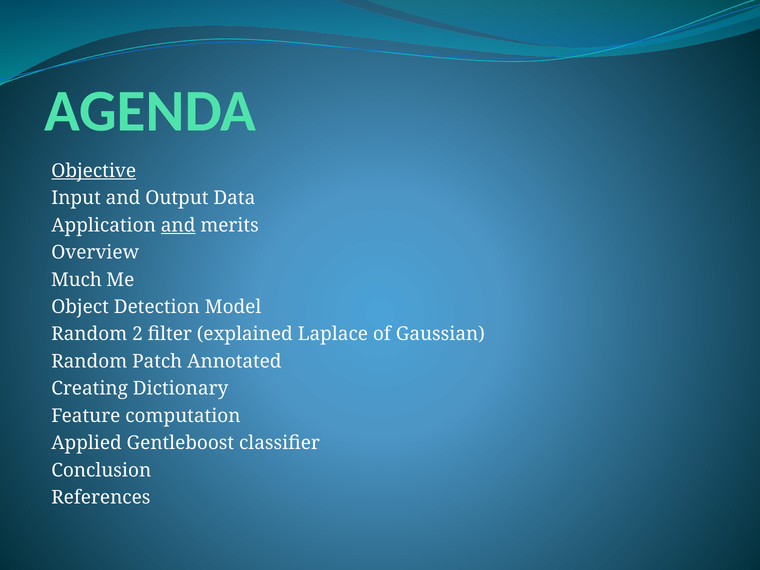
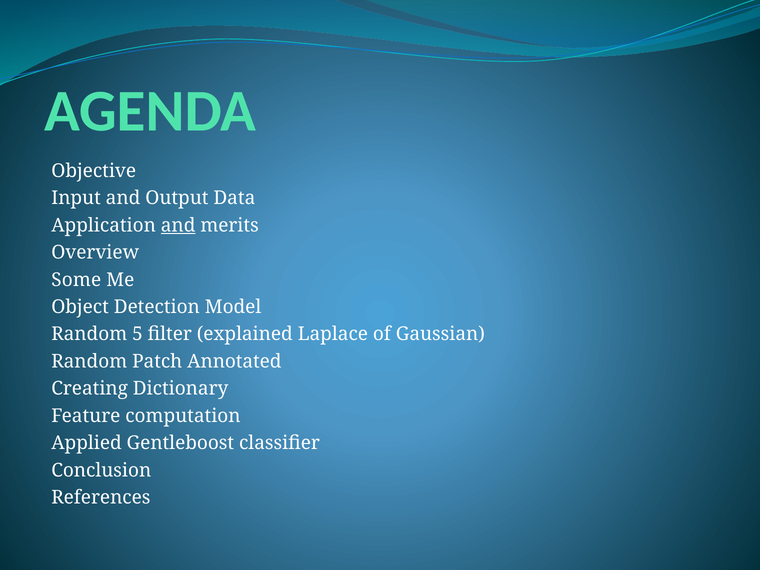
Objective underline: present -> none (94, 171)
Much: Much -> Some (76, 280)
2: 2 -> 5 (137, 334)
